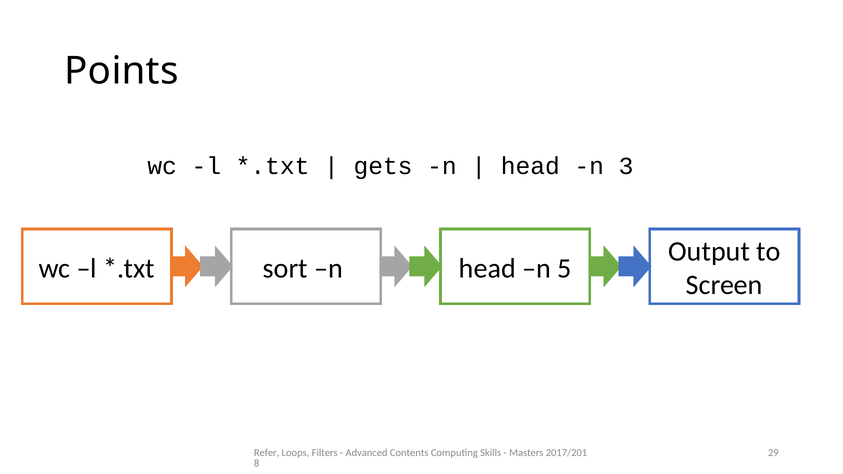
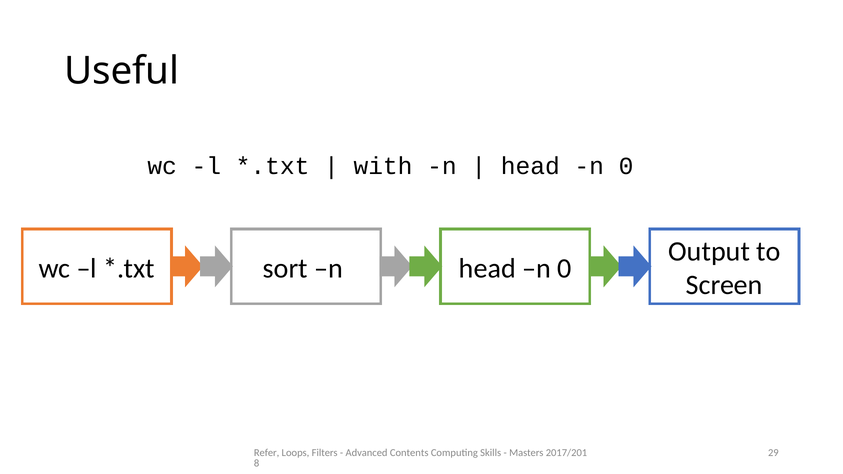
Points: Points -> Useful (122, 71)
gets: gets -> with (383, 166)
3: 3 -> 0 (626, 166)
5: 5 -> 0 (564, 268)
